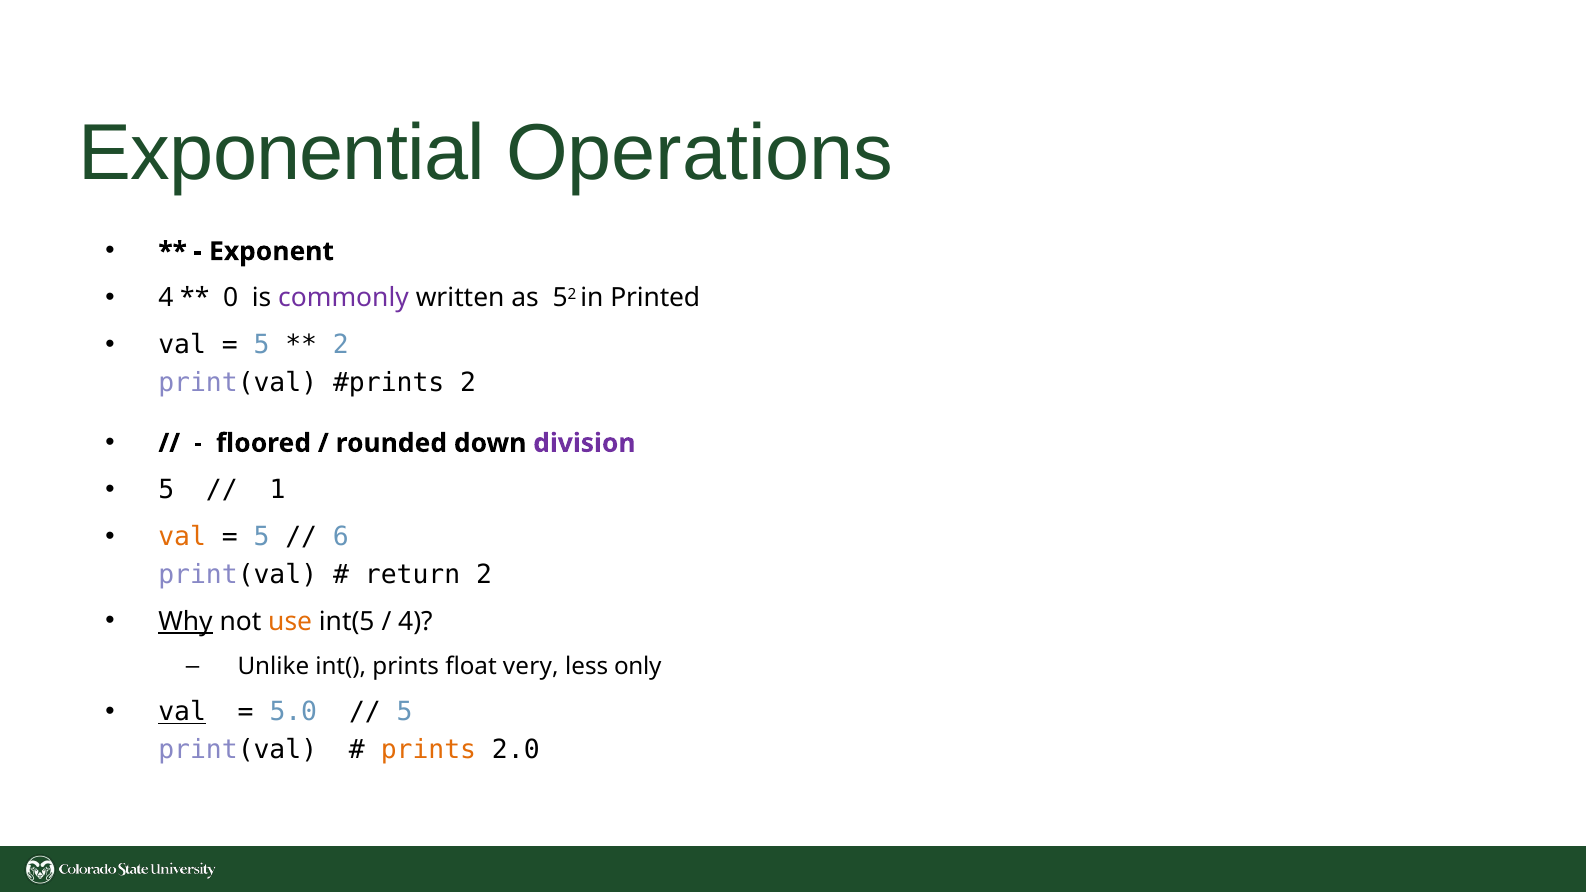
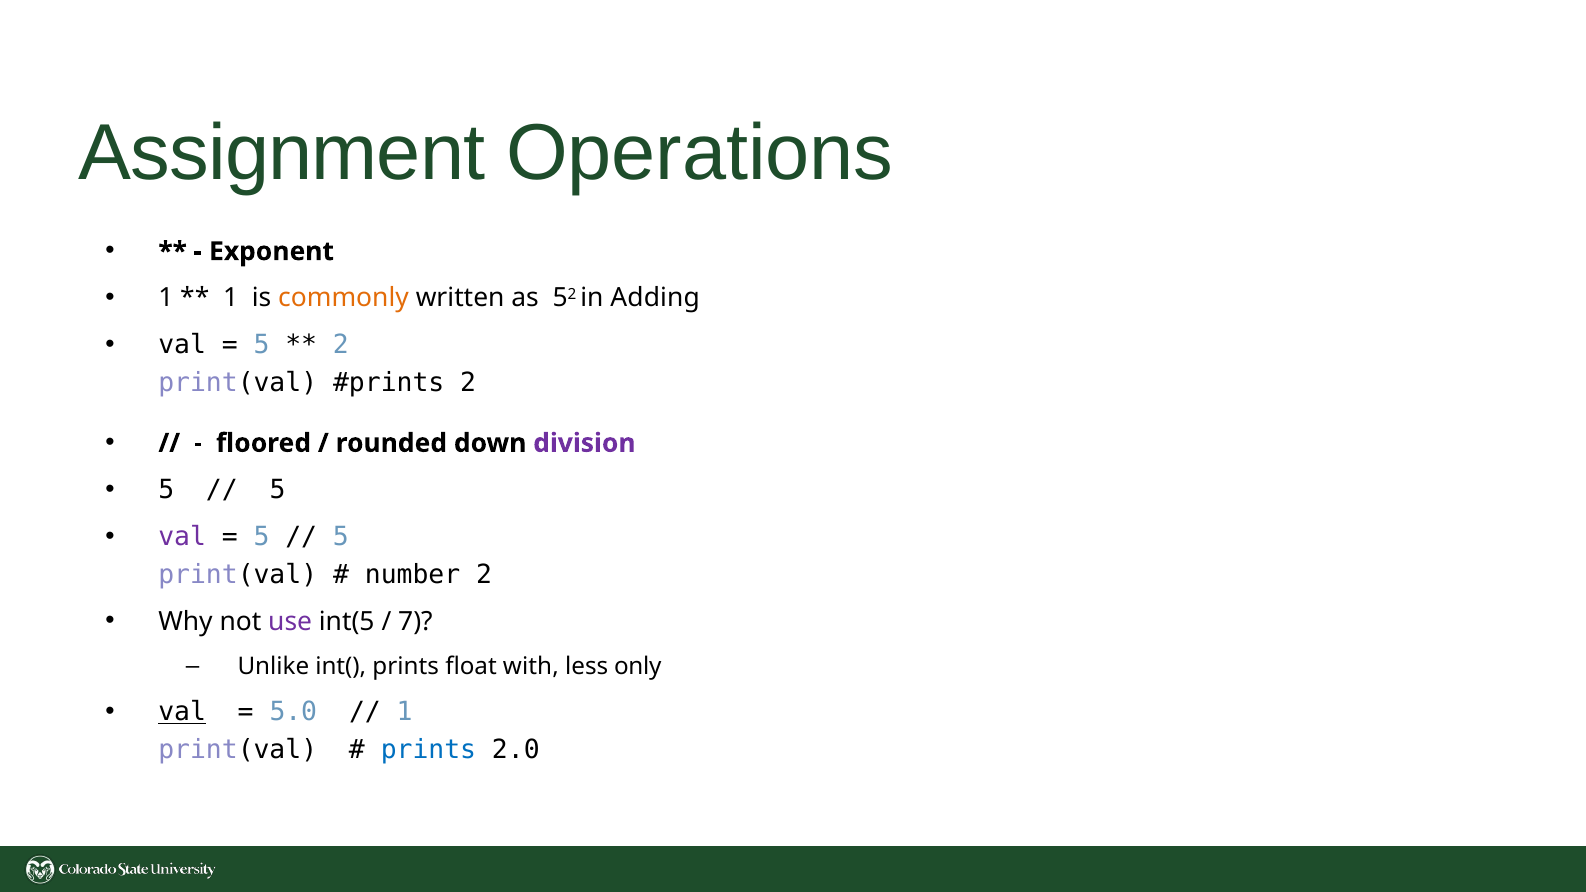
Exponential: Exponential -> Assignment (282, 154)
4: 4 -> 1 (166, 298)
0: 0 -> 1 (231, 298)
commonly colour: purple -> orange (343, 298)
Printed: Printed -> Adding (655, 298)
1: 1 -> 5 (277, 490)
val colour: orange -> purple (182, 537)
6: 6 -> 5 (341, 537)
return: return -> number (413, 575)
Why underline: present -> none (185, 622)
use colour: orange -> purple (290, 622)
4: 4 -> 7 (415, 622)
very: very -> with (531, 667)
5: 5 -> 1 (405, 712)
prints colour: orange -> blue (428, 750)
